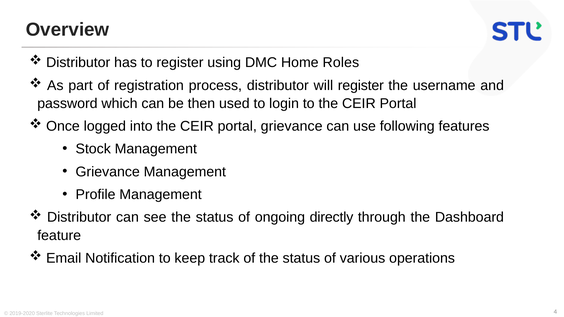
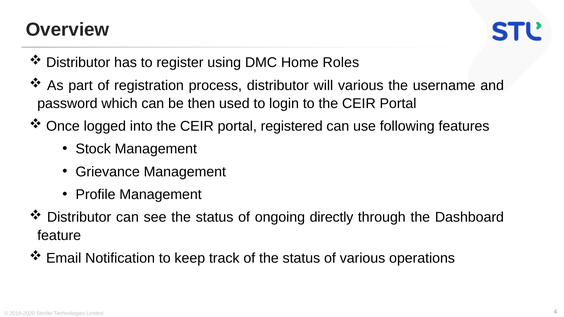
will register: register -> various (361, 85)
portal grievance: grievance -> registered (292, 126)
